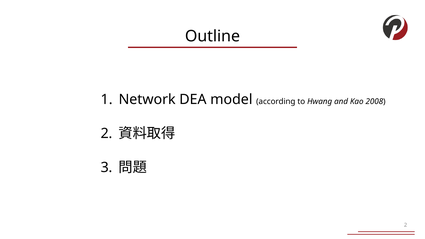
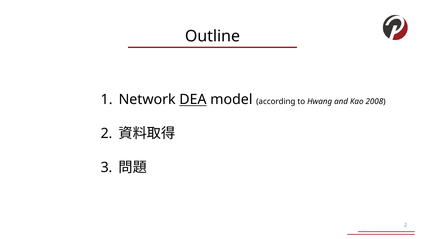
DEA underline: none -> present (193, 100)
